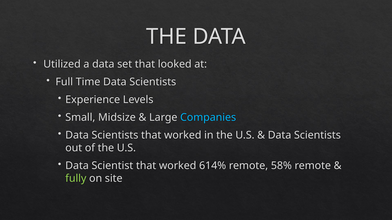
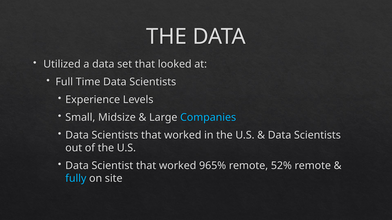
614%: 614% -> 965% (213, 166)
58%: 58% -> 52% (281, 166)
fully colour: light green -> light blue (76, 179)
